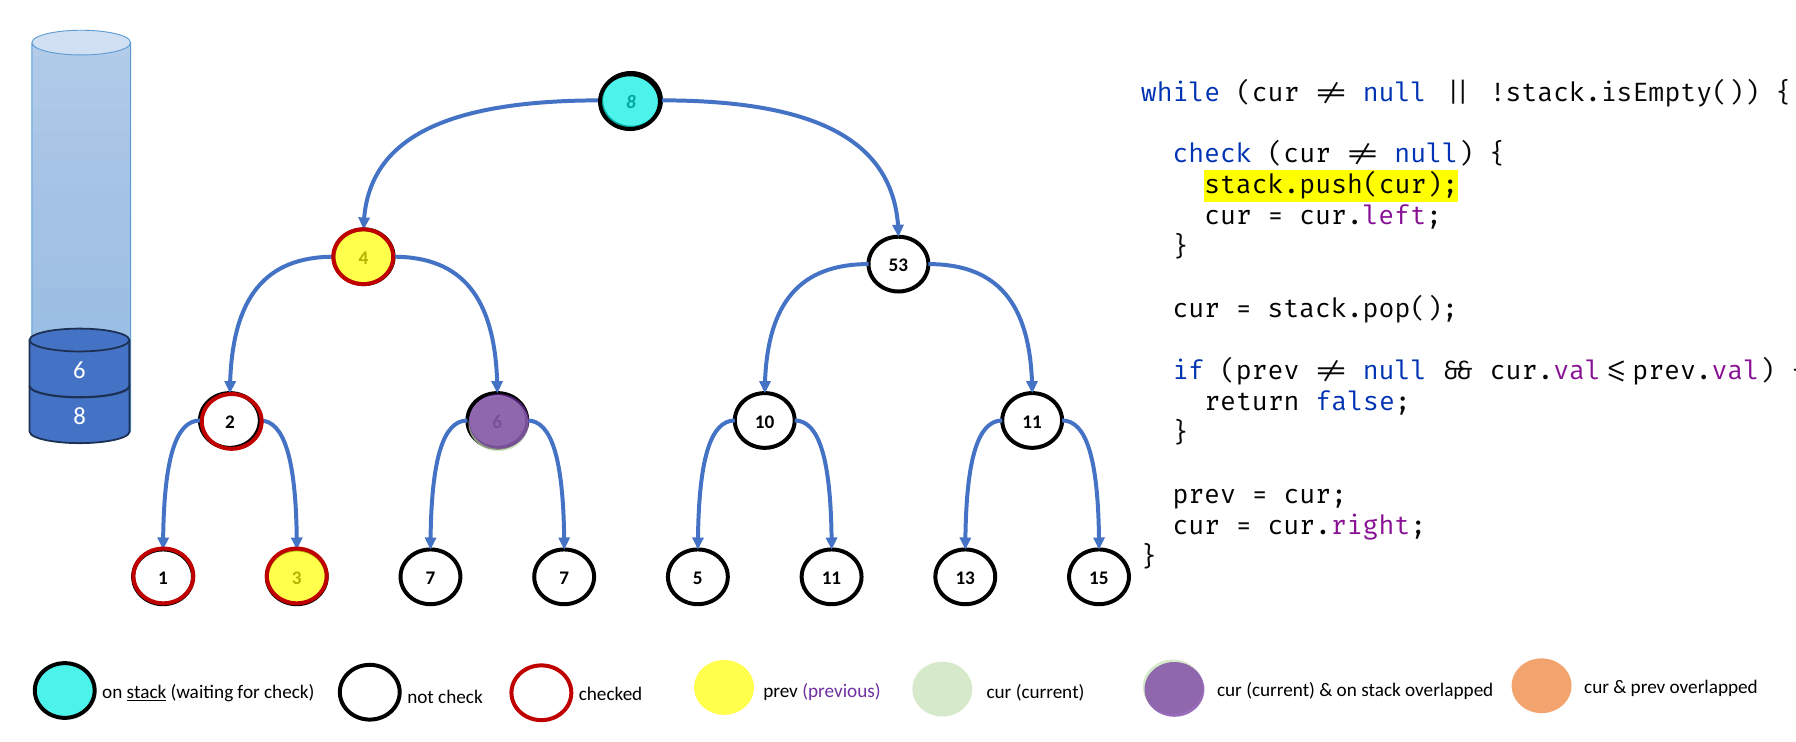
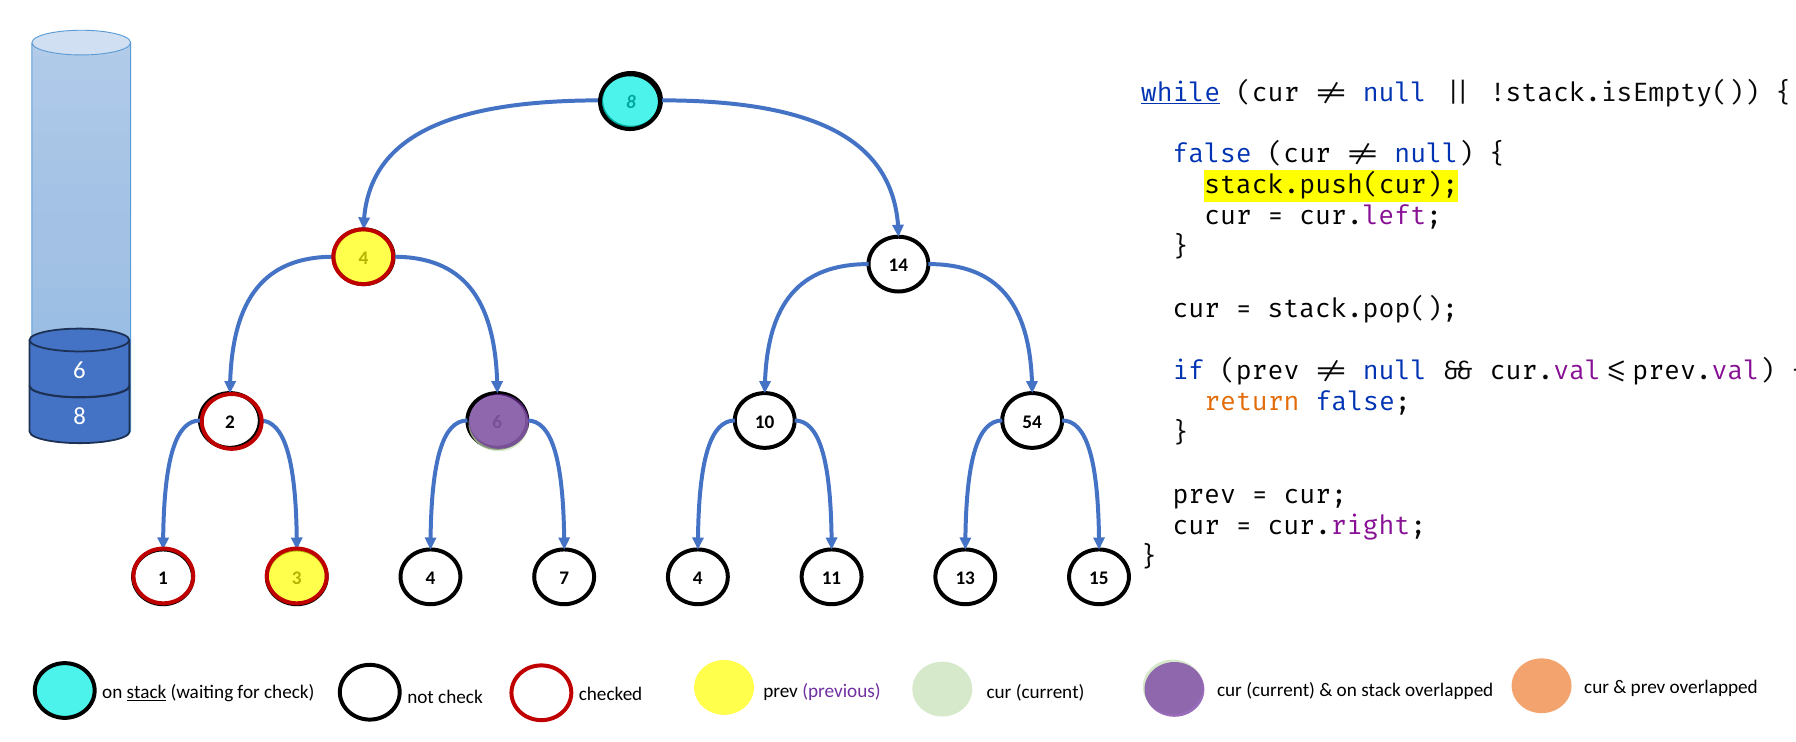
while underline: none -> present (1181, 93)
check: check -> false (1212, 154)
53: 53 -> 14 (898, 265)
return colour: black -> orange (1252, 402)
11: 11 -> 54 (1032, 422)
7: 7 -> 4 (430, 578)
7 5: 5 -> 4 (698, 578)
